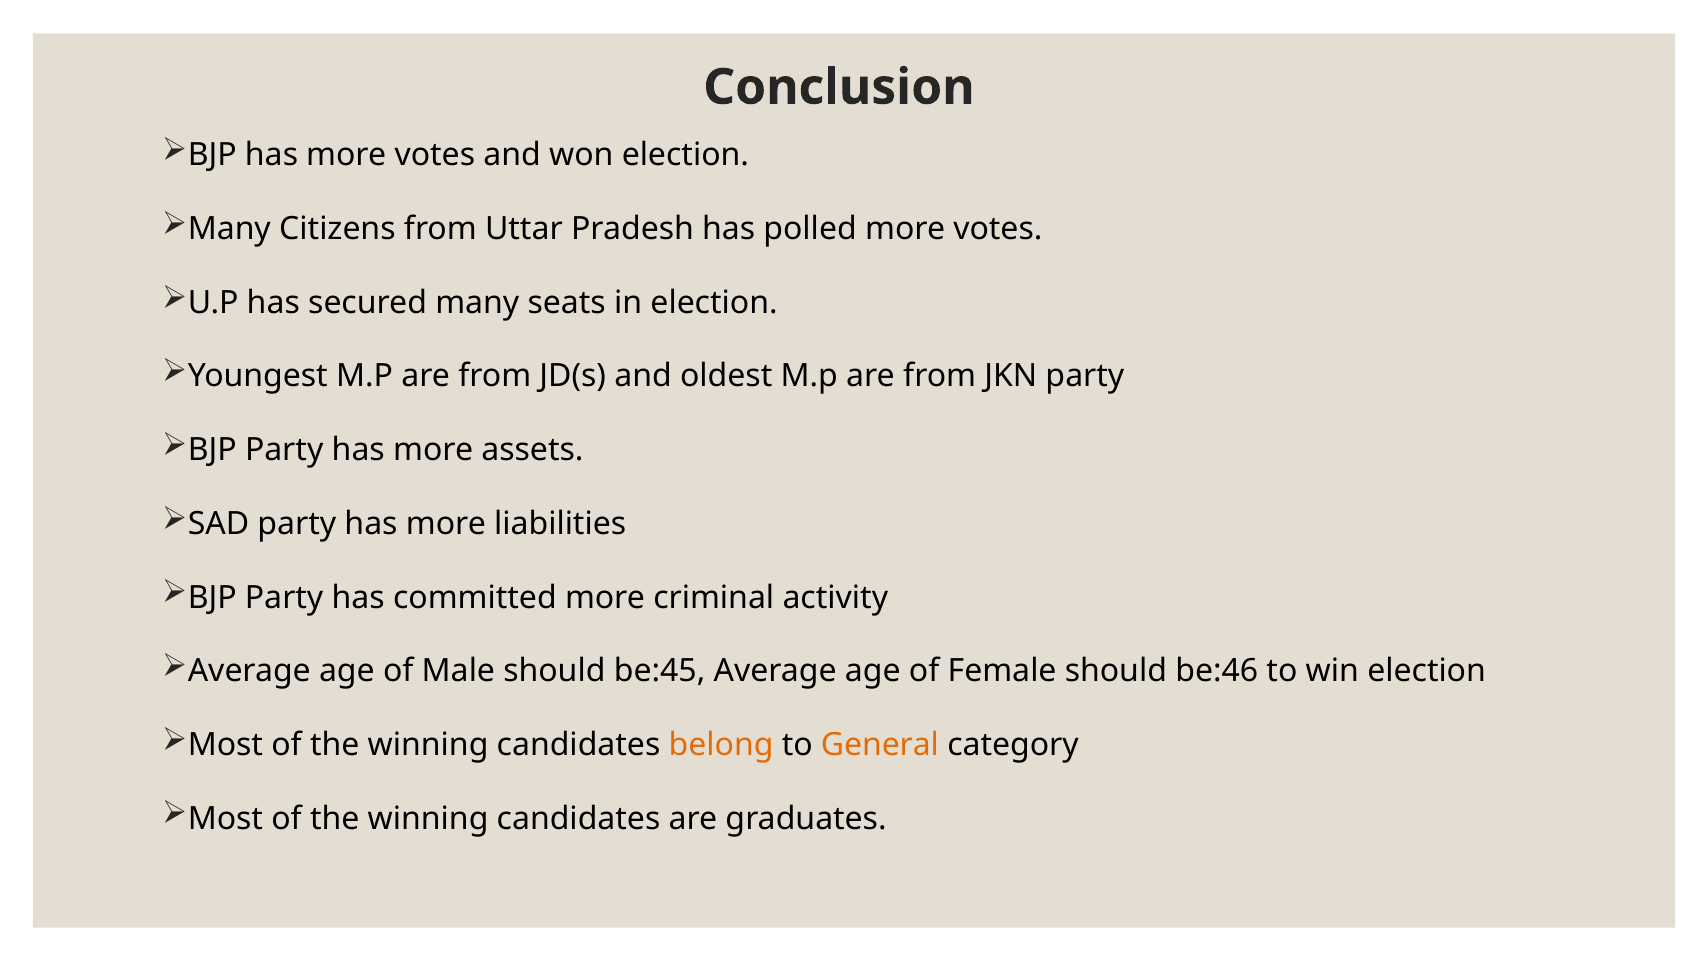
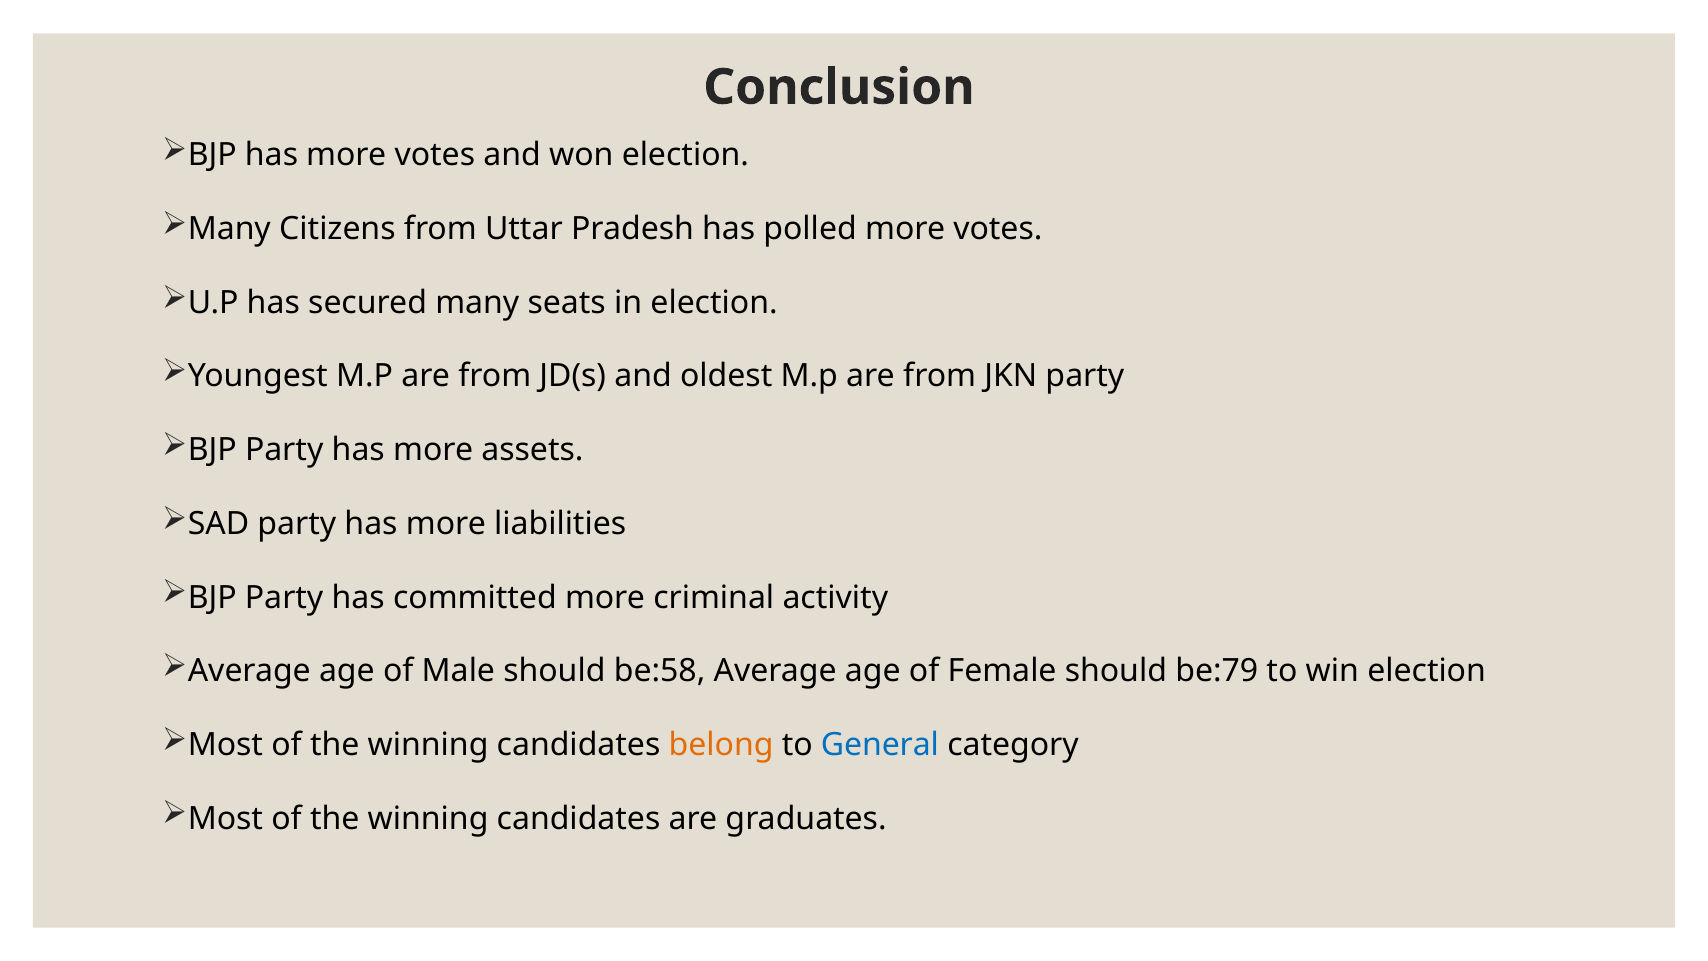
be:45: be:45 -> be:58 (660, 671)
be:46: be:46 -> be:79 (1217, 671)
General colour: orange -> blue (880, 745)
